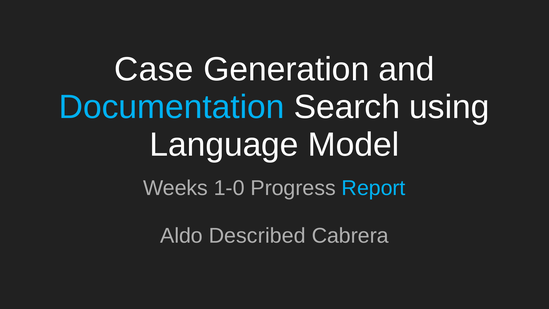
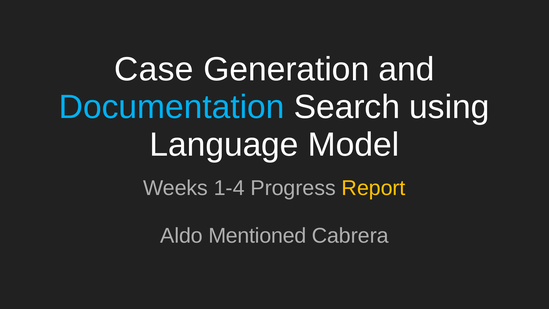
1-0: 1-0 -> 1-4 (229, 188)
Report colour: light blue -> yellow (374, 188)
Described: Described -> Mentioned (257, 236)
